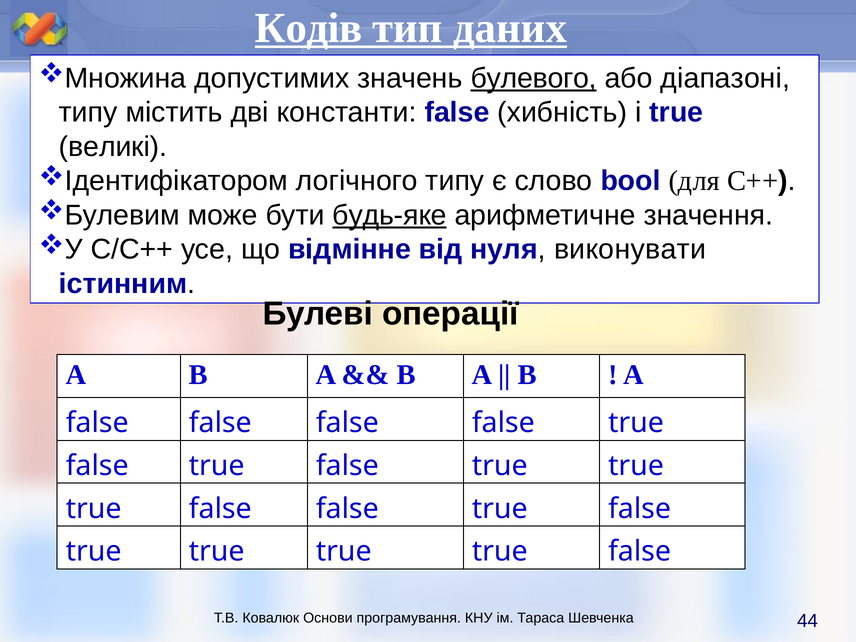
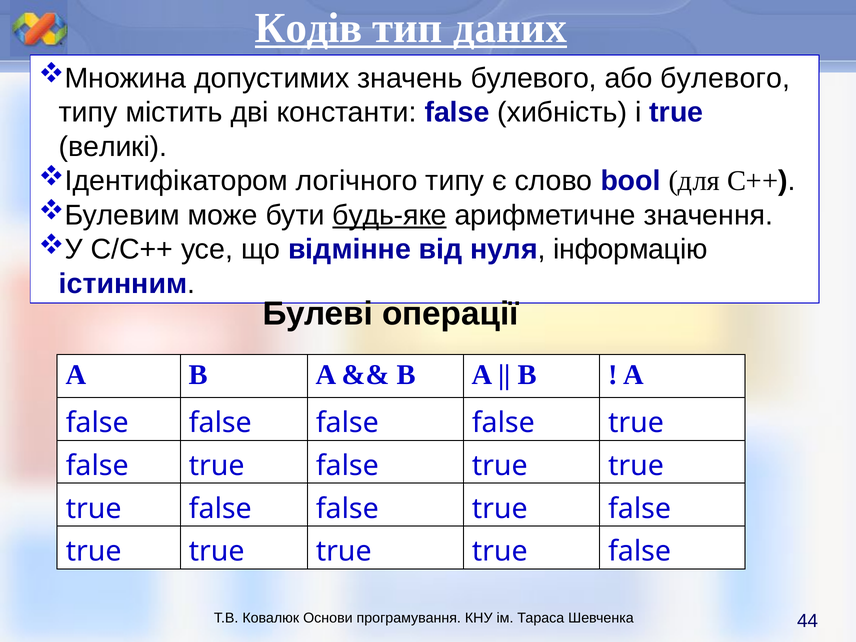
булевого underline: present -> none (534, 78)
або діапазоні: діапазоні -> булевого (725, 78)
виконувати: виконувати -> інформацію (630, 249)
